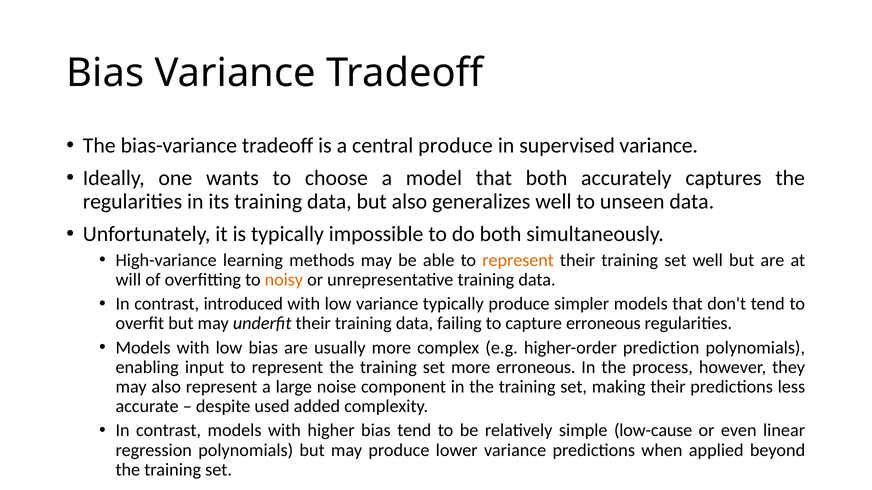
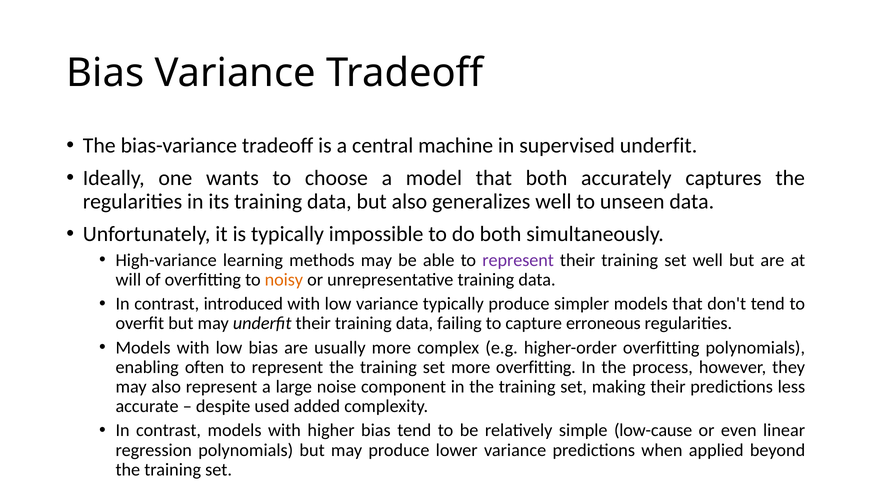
central produce: produce -> machine (456, 145)
supervised variance: variance -> underfit (659, 145)
represent colour: orange -> purple (518, 260)
higher-order prediction: prediction -> overfitting (661, 348)
input: input -> often (205, 368)
more erroneous: erroneous -> overfitting (536, 368)
